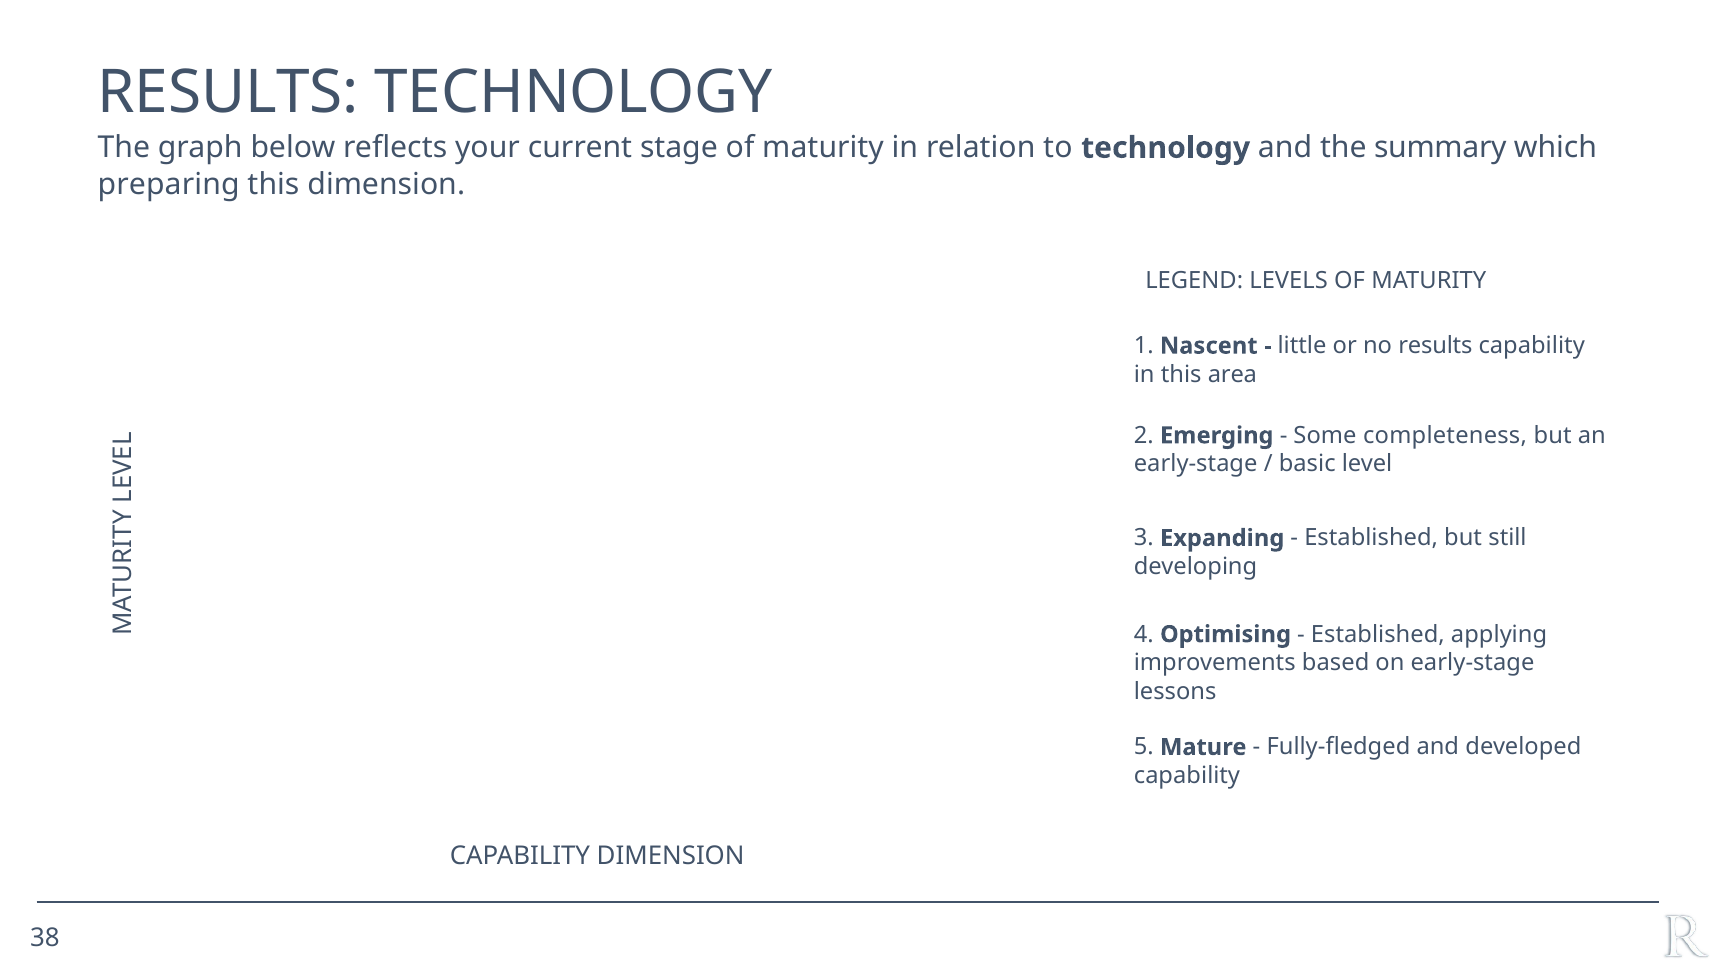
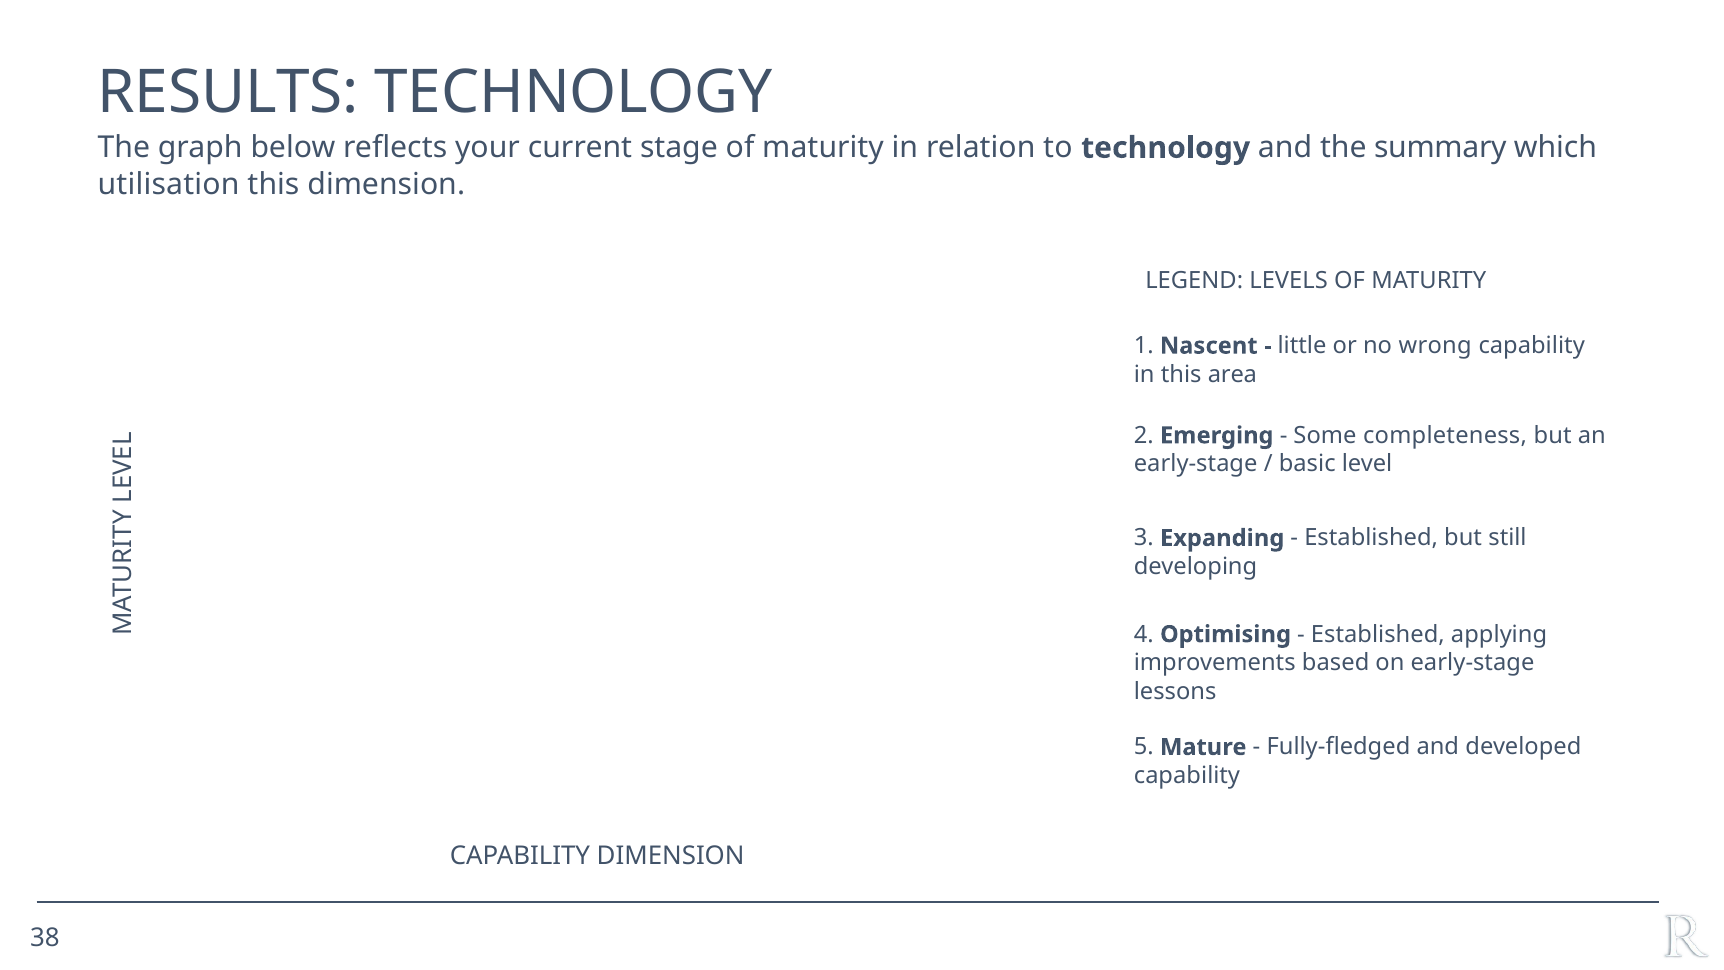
preparing: preparing -> utilisation (169, 184)
no results: results -> wrong (1435, 346)
